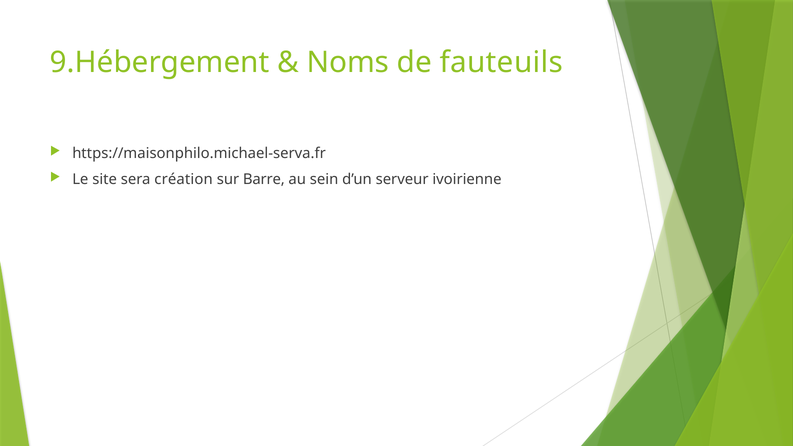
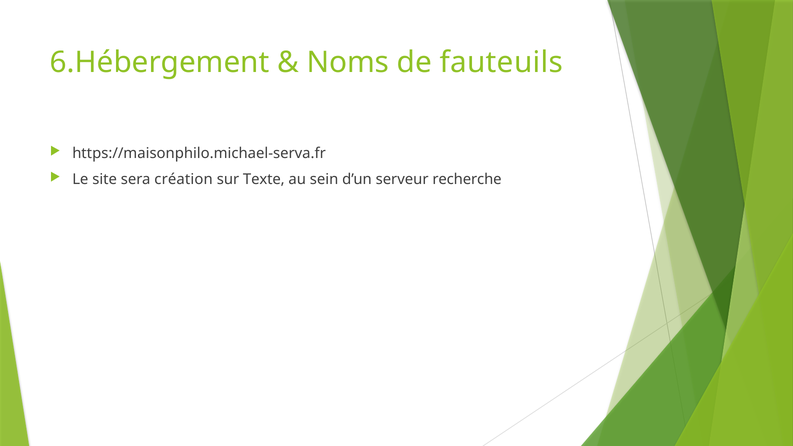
9.Hébergement: 9.Hébergement -> 6.Hébergement (160, 62)
Barre: Barre -> Texte (264, 180)
ivoirienne: ivoirienne -> recherche (467, 180)
